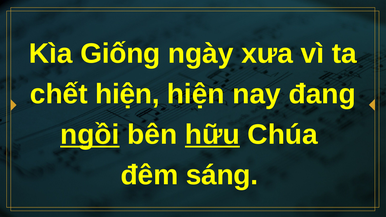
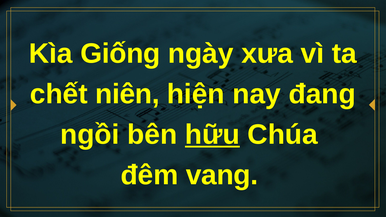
chết hiện: hiện -> niên (127, 94)
ngồi underline: present -> none (90, 135)
sáng: sáng -> vang (222, 175)
